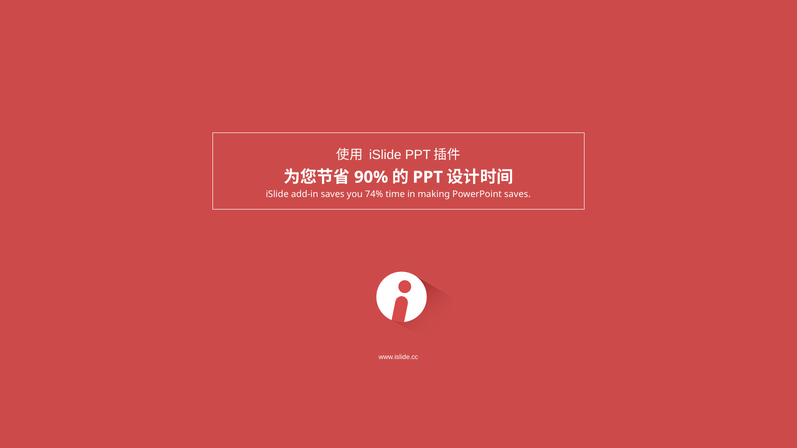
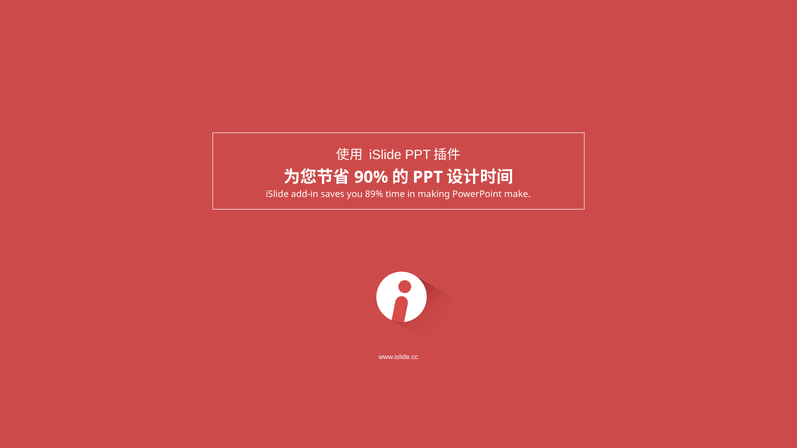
74%: 74% -> 89% (374, 194)
PowerPoint saves: saves -> make (517, 194)
